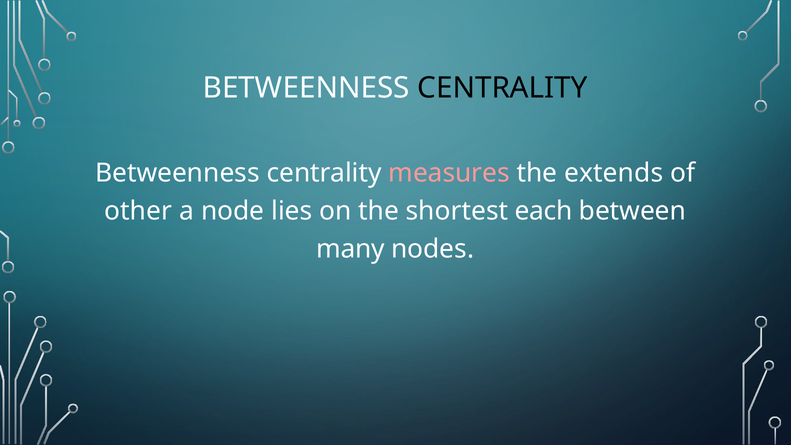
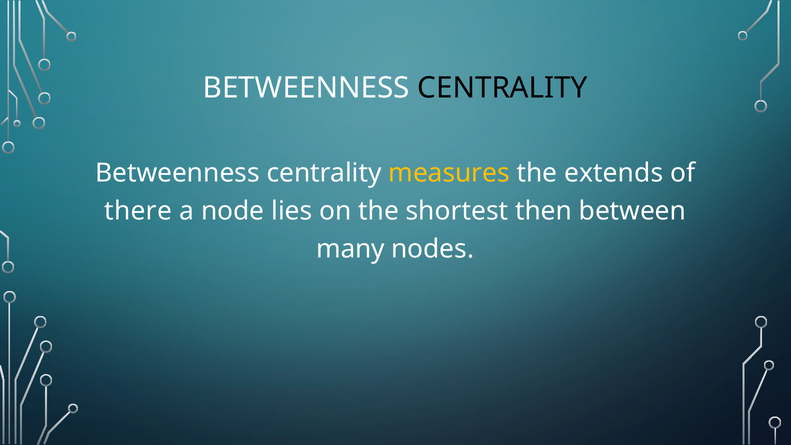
measures colour: pink -> yellow (449, 173)
other: other -> there (138, 211)
each: each -> then (544, 211)
